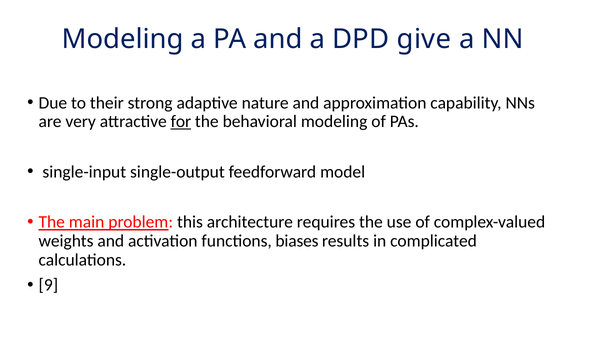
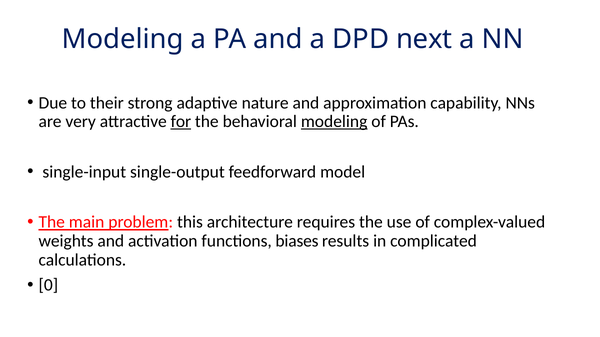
give: give -> next (424, 39)
modeling underline: none -> present (334, 122)
9: 9 -> 0 (48, 285)
